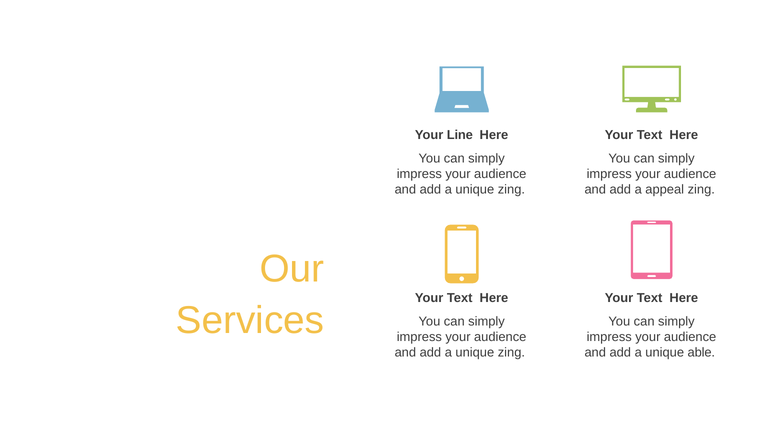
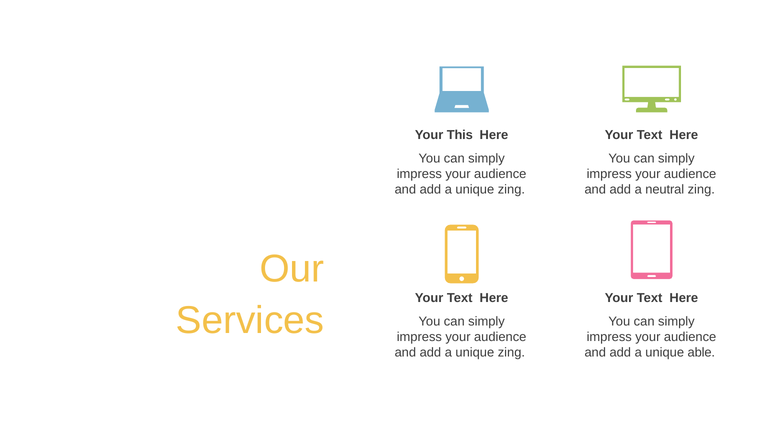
Line: Line -> This (460, 135)
appeal: appeal -> neutral (665, 189)
